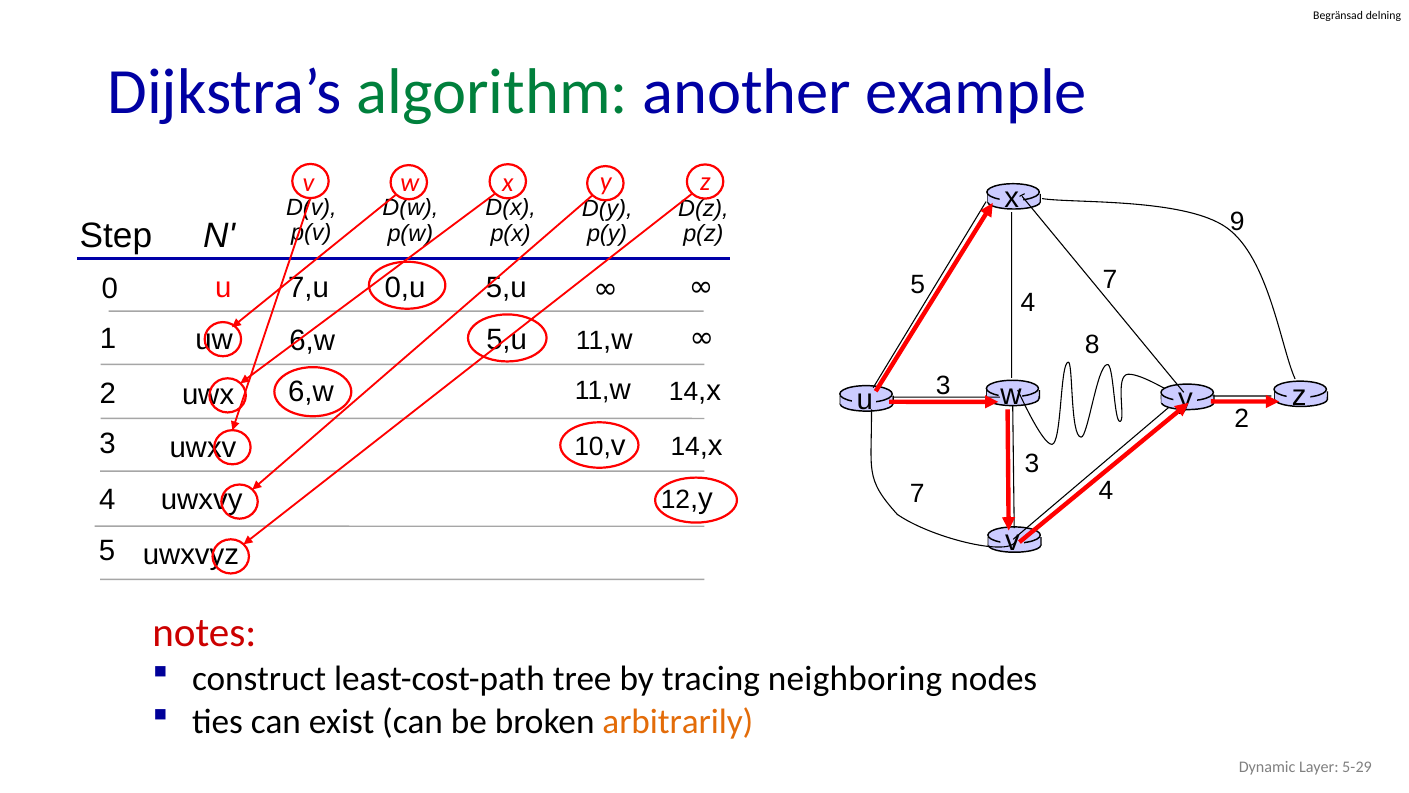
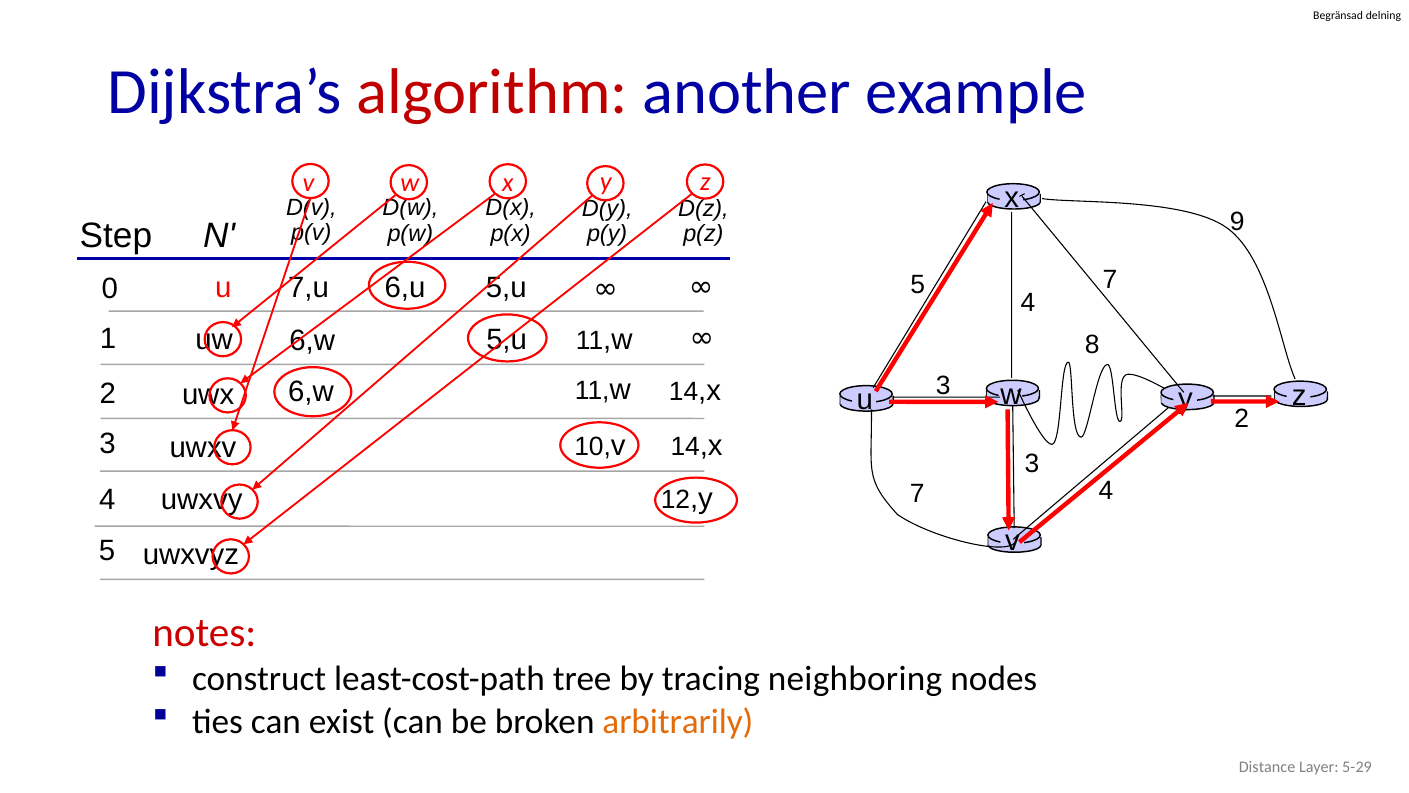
algorithm colour: green -> red (492, 92)
0,u: 0,u -> 6,u (405, 288)
Dynamic: Dynamic -> Distance (1267, 767)
